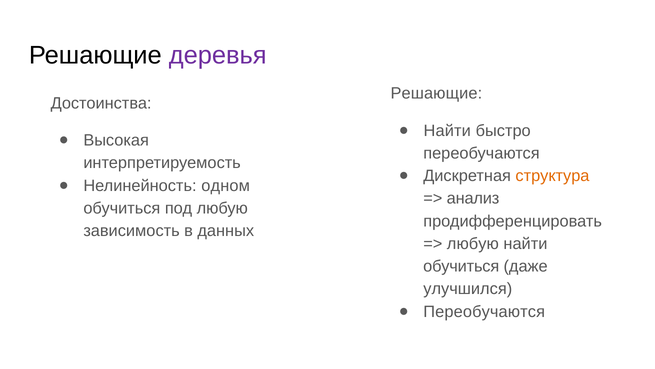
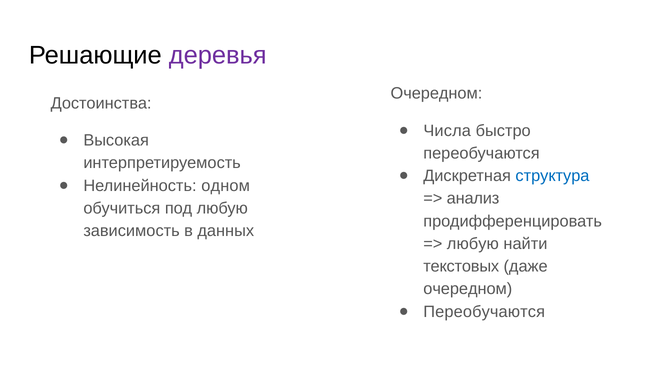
Решающие: Решающие -> Очередном (436, 93)
Найти: Найти -> Числа (447, 130)
структура colour: orange -> blue (552, 176)
обучиться: обучиться -> текстовых (461, 266)
улучшился: улучшился -> очередном (468, 289)
